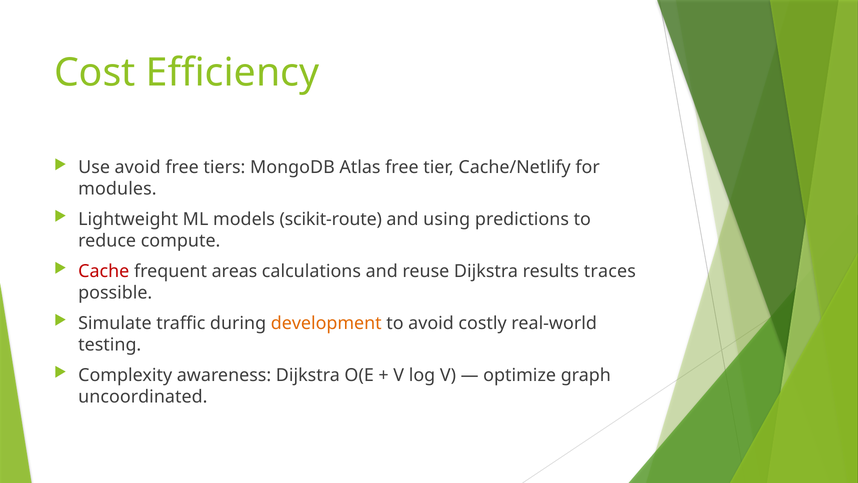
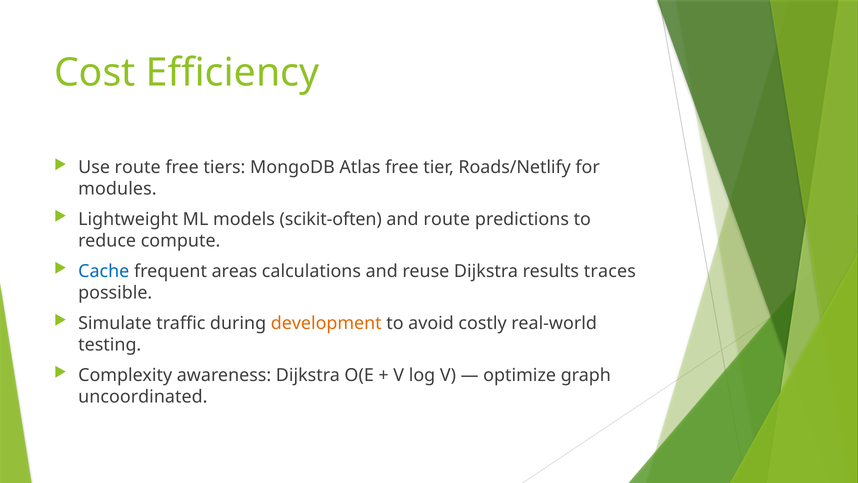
Use avoid: avoid -> route (138, 167)
Cache/Netlify: Cache/Netlify -> Roads/Netlify (515, 167)
scikit-route: scikit-route -> scikit-often (331, 219)
and using: using -> route (447, 219)
Cache colour: red -> blue (104, 271)
